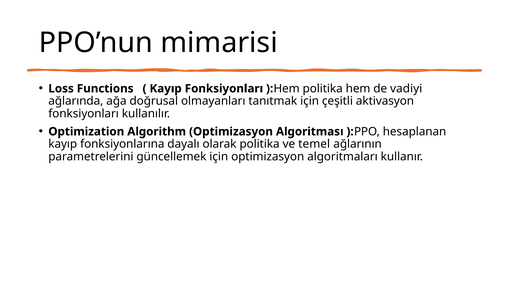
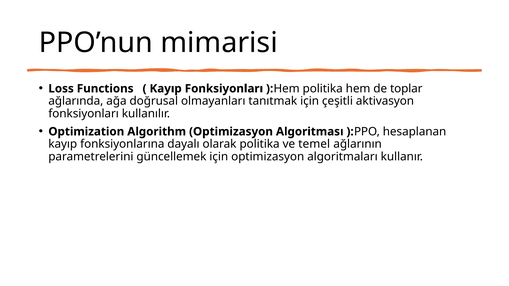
vadiyi: vadiyi -> toplar (406, 89)
